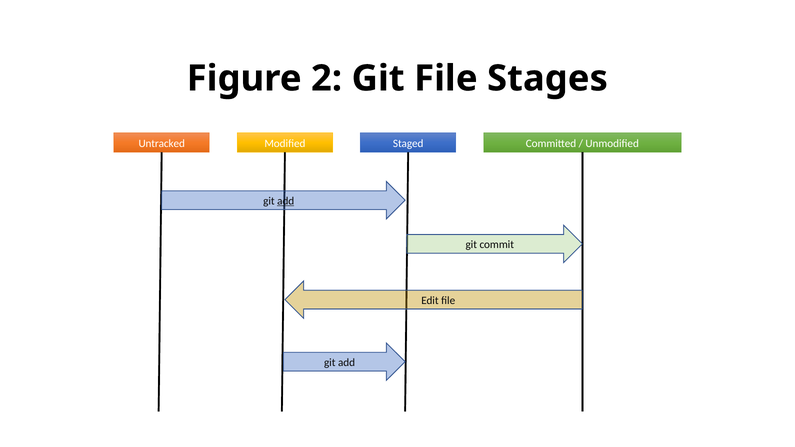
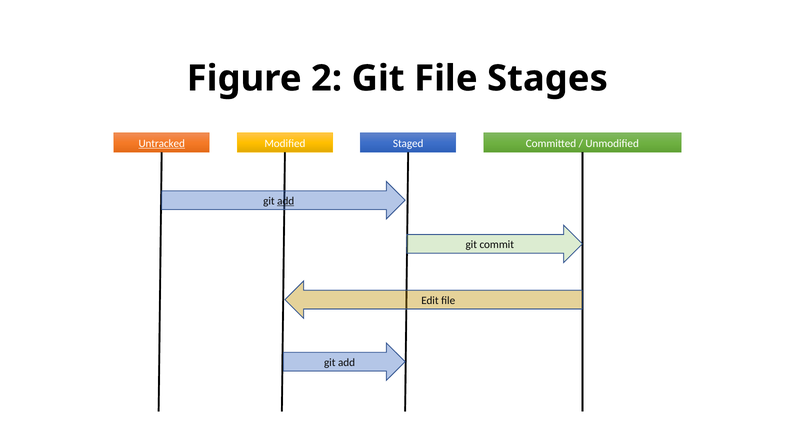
Untracked underline: none -> present (162, 143)
